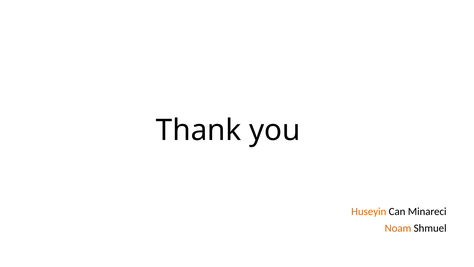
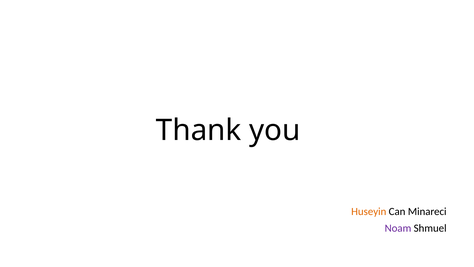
Noam colour: orange -> purple (398, 228)
